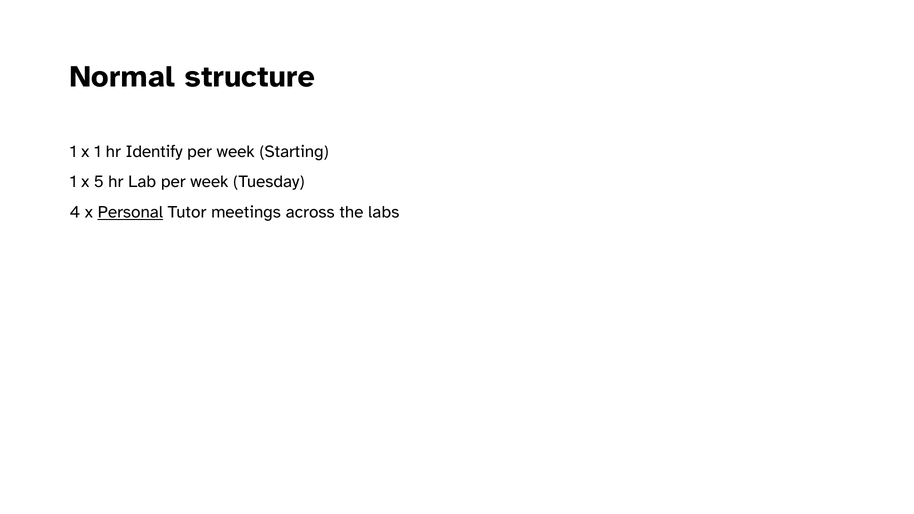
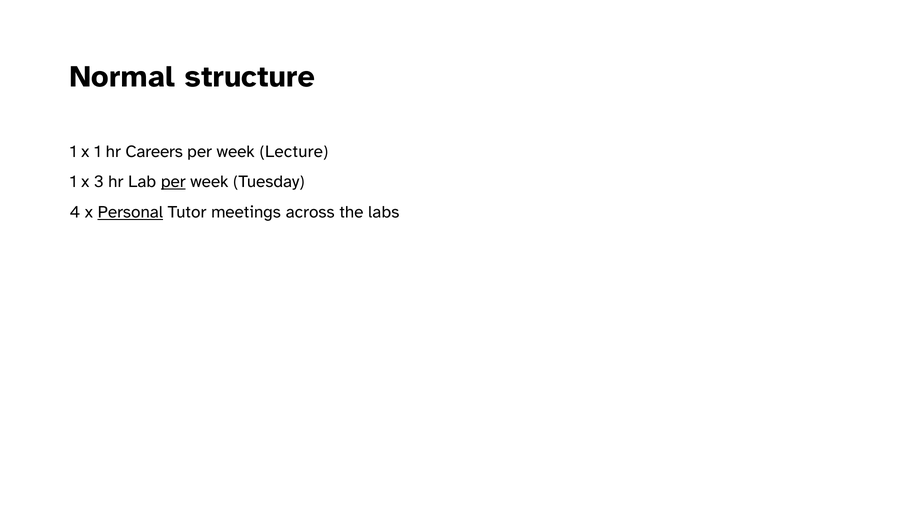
Identify: Identify -> Careers (154, 152)
Starting: Starting -> Lecture (294, 152)
5: 5 -> 3 (99, 182)
per underline: none -> present (173, 182)
